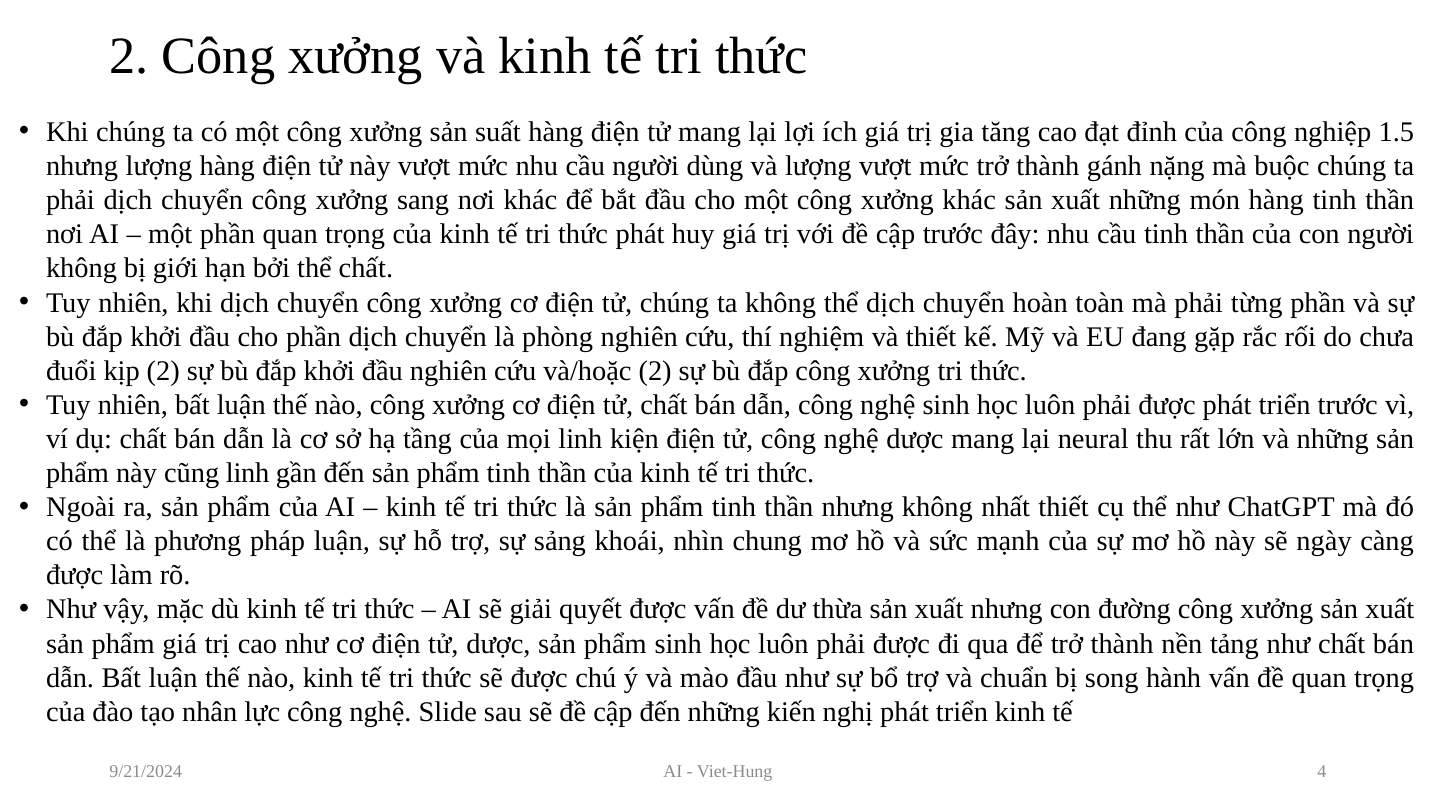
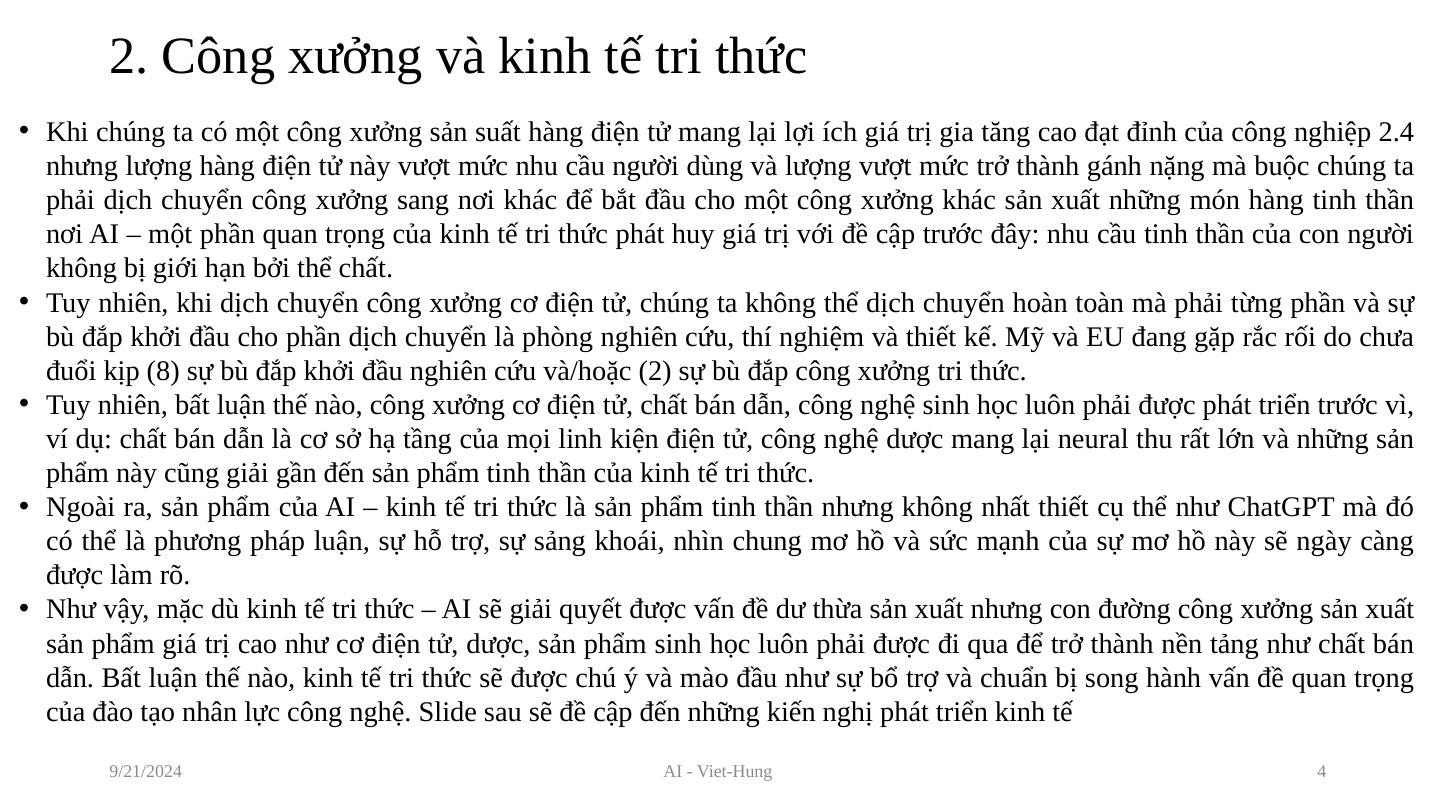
1.5: 1.5 -> 2.4 (1396, 132)
kịp 2: 2 -> 8 (163, 371)
cũng linh: linh -> giải (247, 473)
